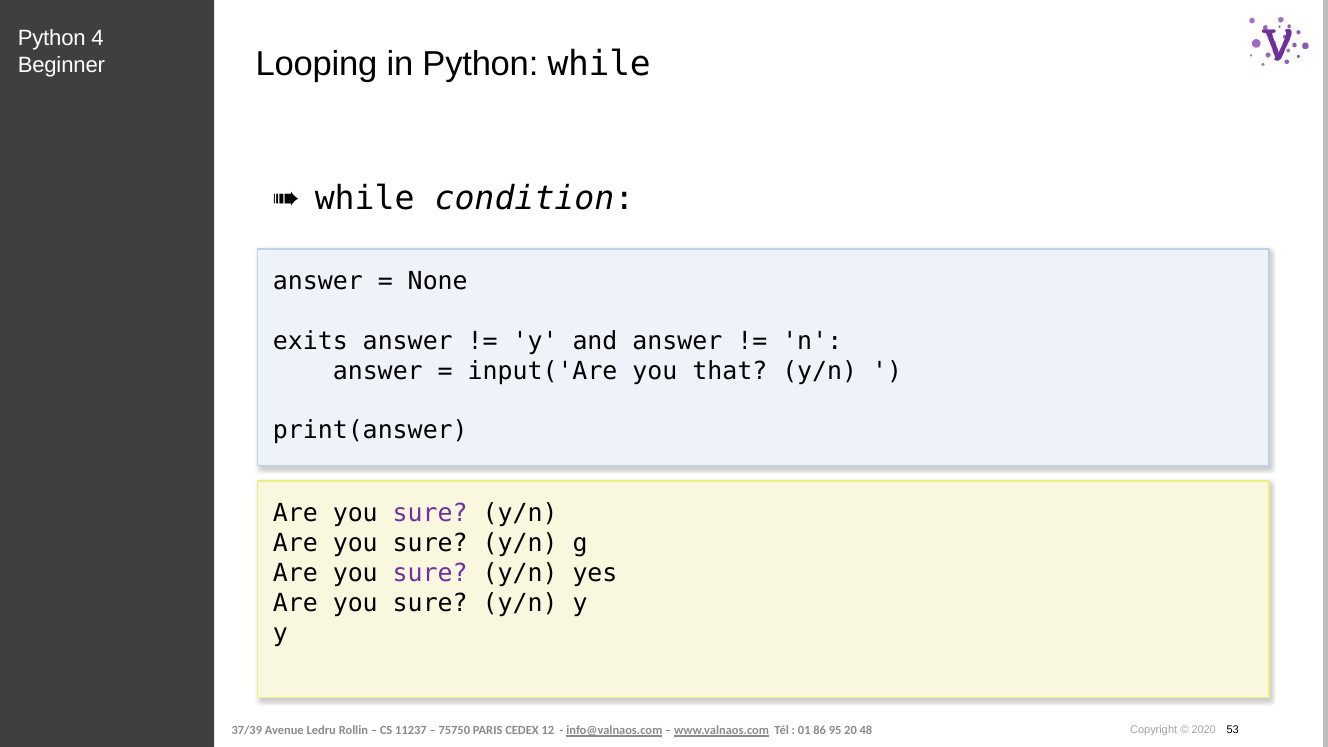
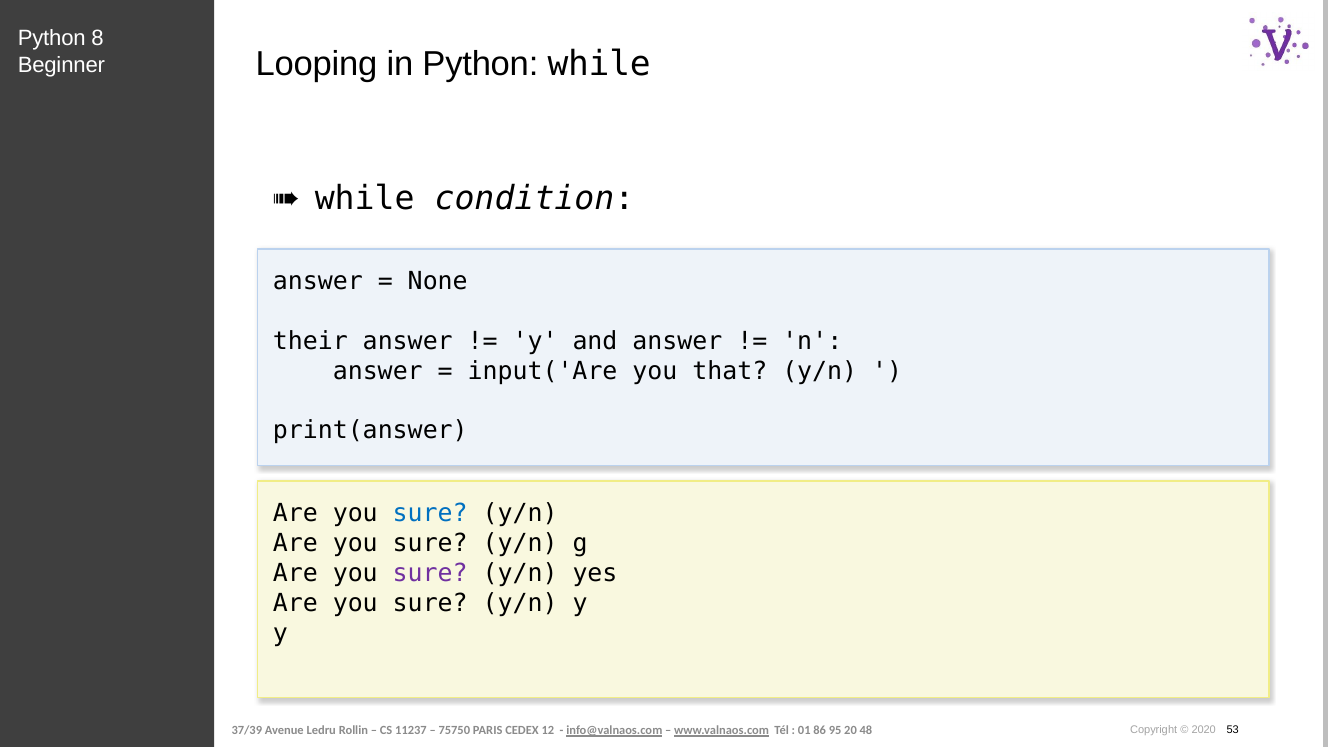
4: 4 -> 8 (98, 38)
exits: exits -> their (310, 341)
sure colour: purple -> blue (430, 513)
